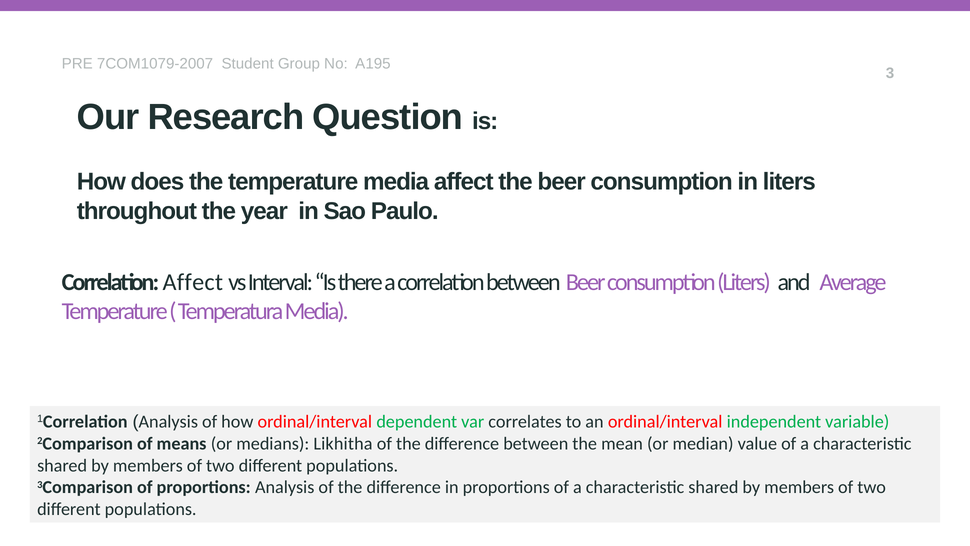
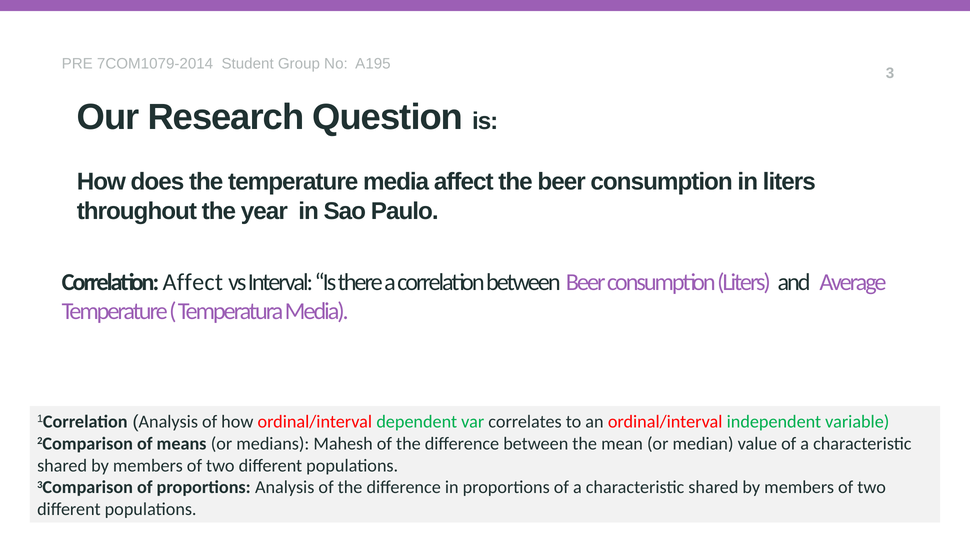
7COM1079-2007: 7COM1079-2007 -> 7COM1079-2014 (155, 64)
Likhitha: Likhitha -> Mahesh (343, 443)
